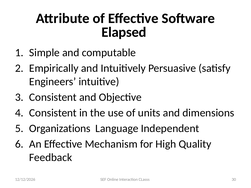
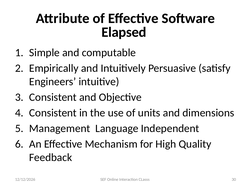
Organizations: Organizations -> Management (60, 129)
